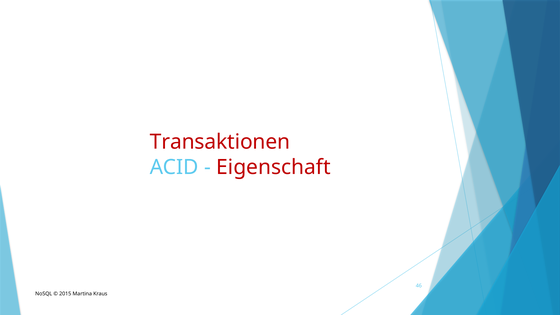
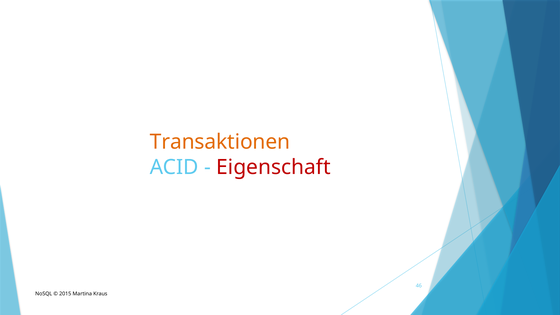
Transaktionen colour: red -> orange (220, 142)
